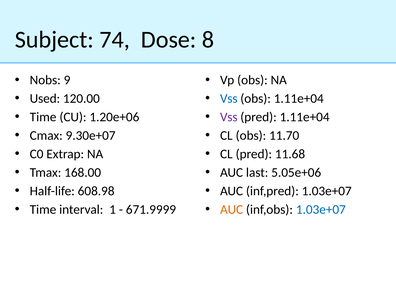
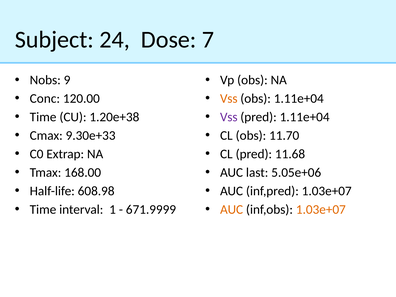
74: 74 -> 24 (115, 40)
8: 8 -> 7 (208, 40)
Used: Used -> Conc (45, 99)
Vss colour: blue -> orange (229, 99)
1.20e+06: 1.20e+06 -> 1.20e+38 (114, 117)
9.30e+07: 9.30e+07 -> 9.30e+33 (91, 136)
1.03e+07 colour: blue -> orange (321, 209)
